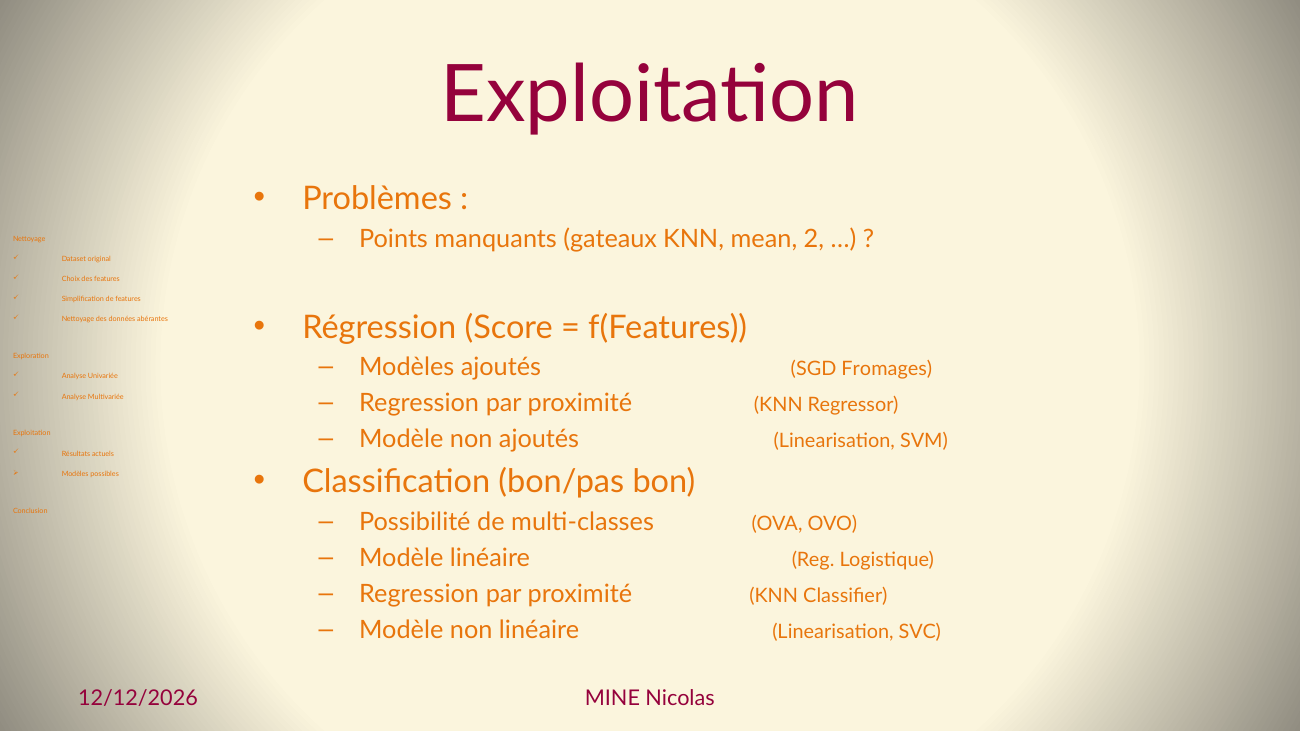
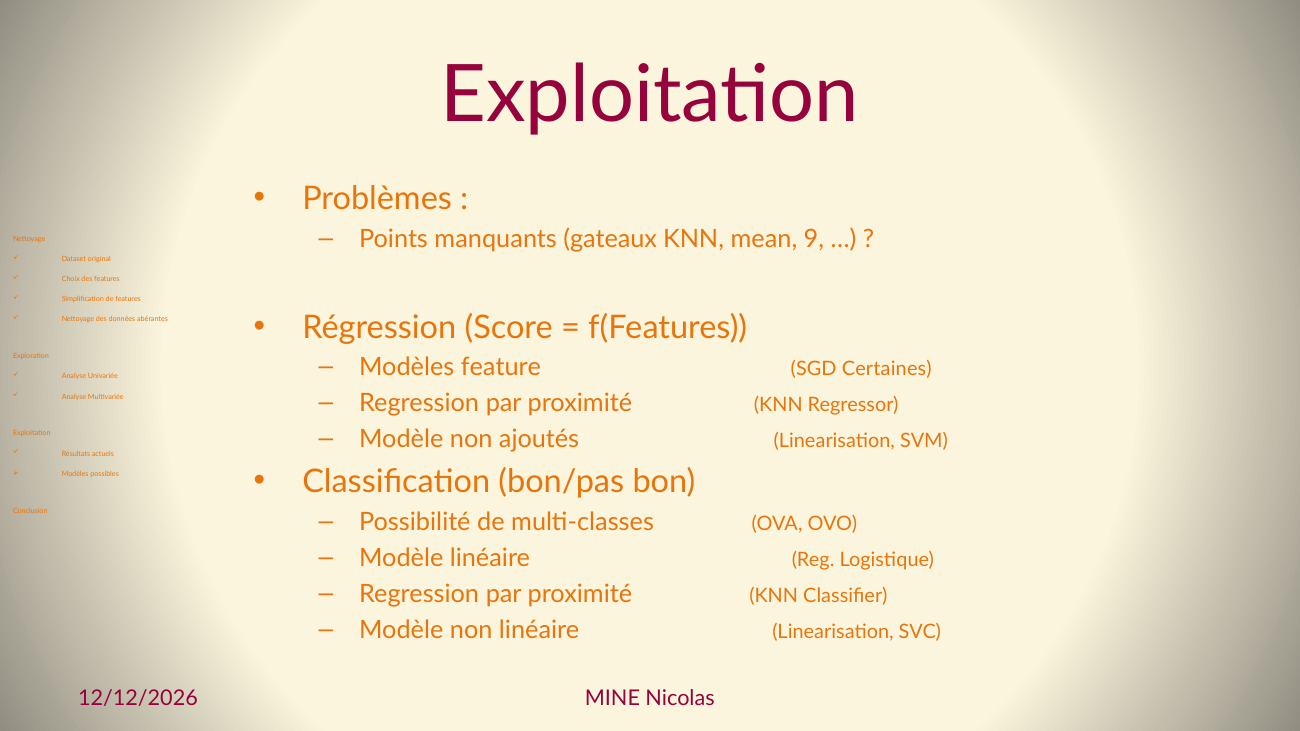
2: 2 -> 9 (814, 239)
Modèles ajoutés: ajoutés -> feature (501, 367)
Fromages: Fromages -> Certaines (887, 369)
